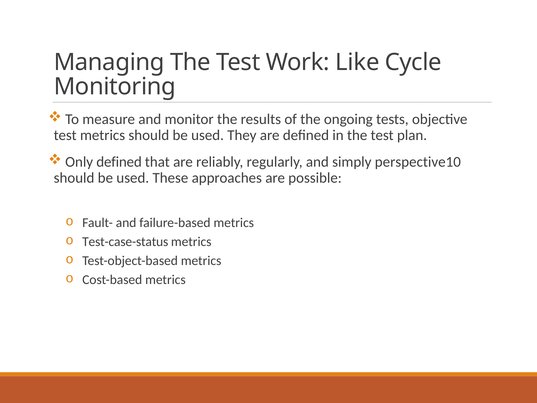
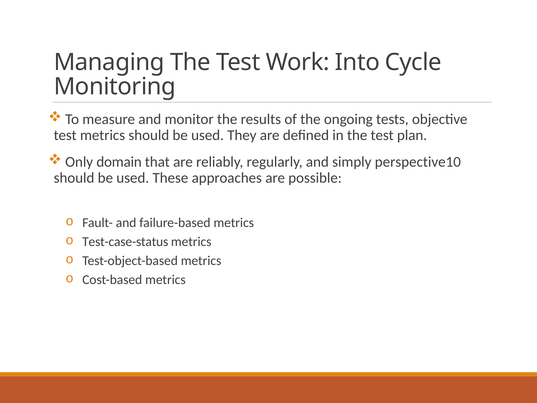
Like: Like -> Into (357, 62)
Only defined: defined -> domain (119, 162)
